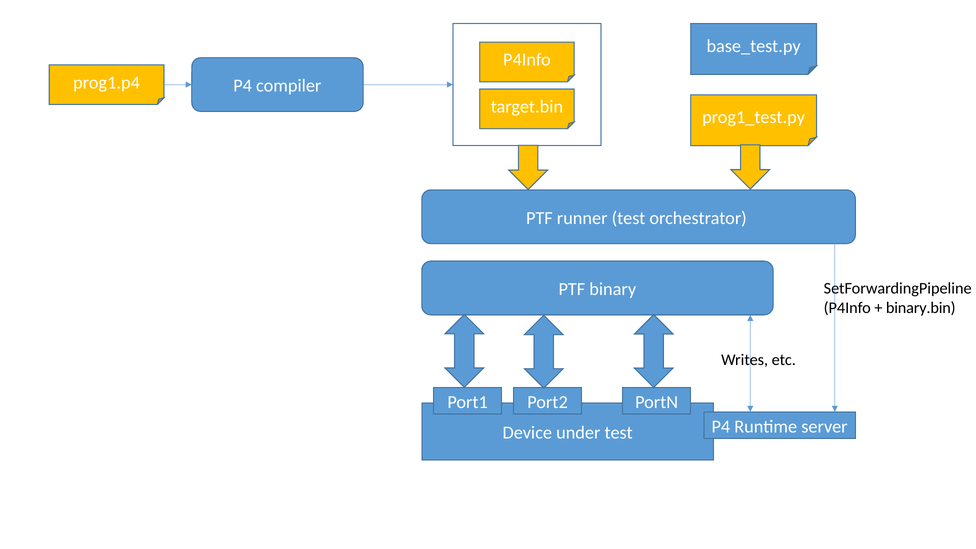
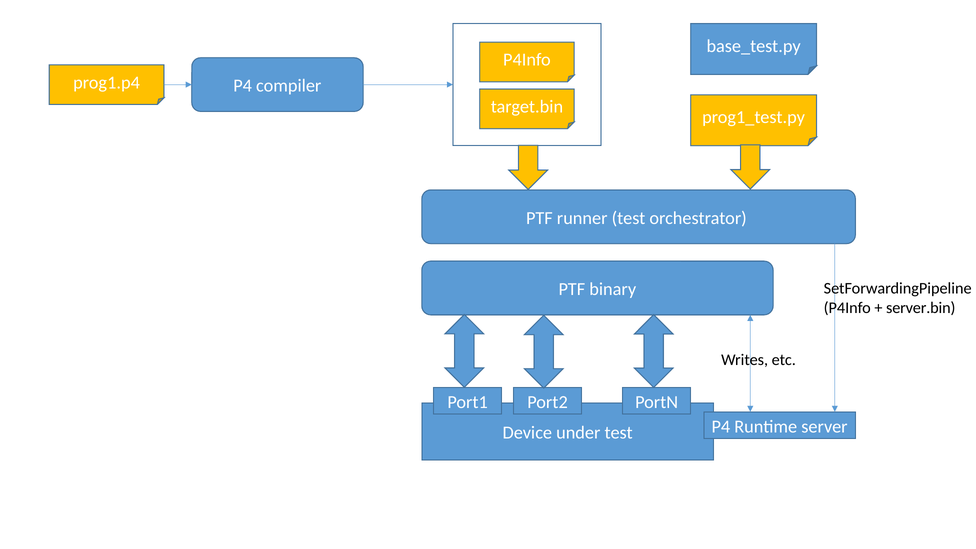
binary.bin: binary.bin -> server.bin (921, 308)
